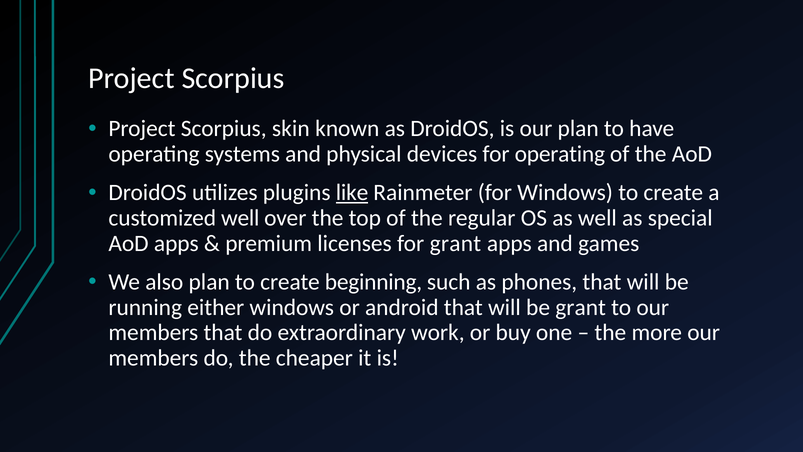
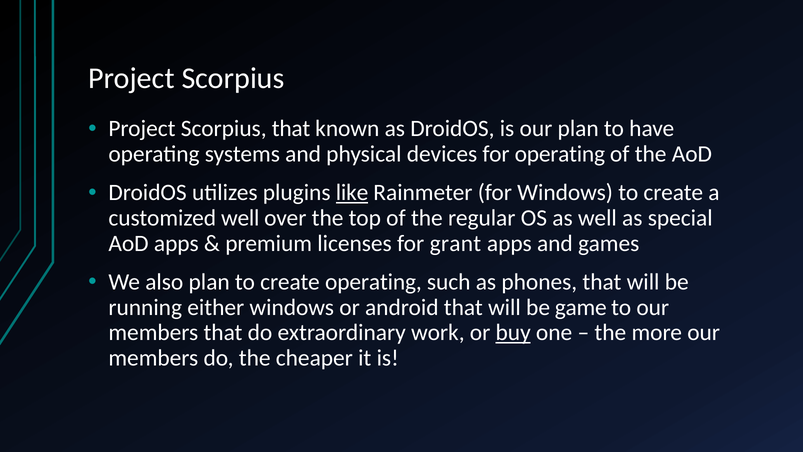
Scorpius skin: skin -> that (291, 129)
create beginning: beginning -> operating (373, 282)
be grant: grant -> game (581, 307)
buy underline: none -> present (513, 333)
